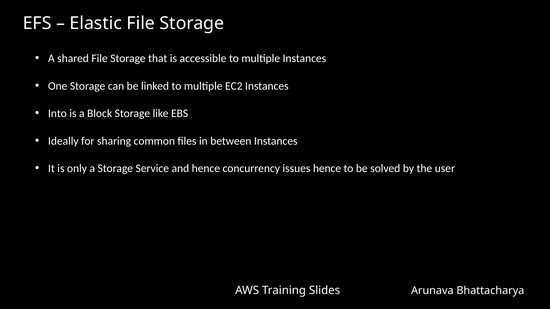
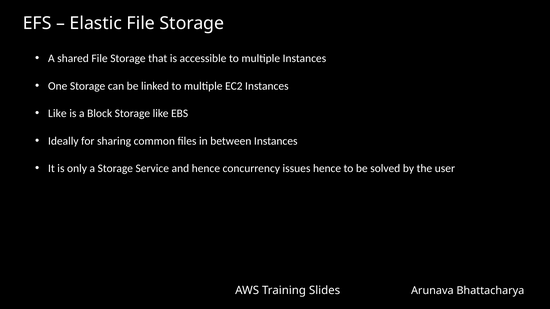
Into: Into -> Like (57, 114)
